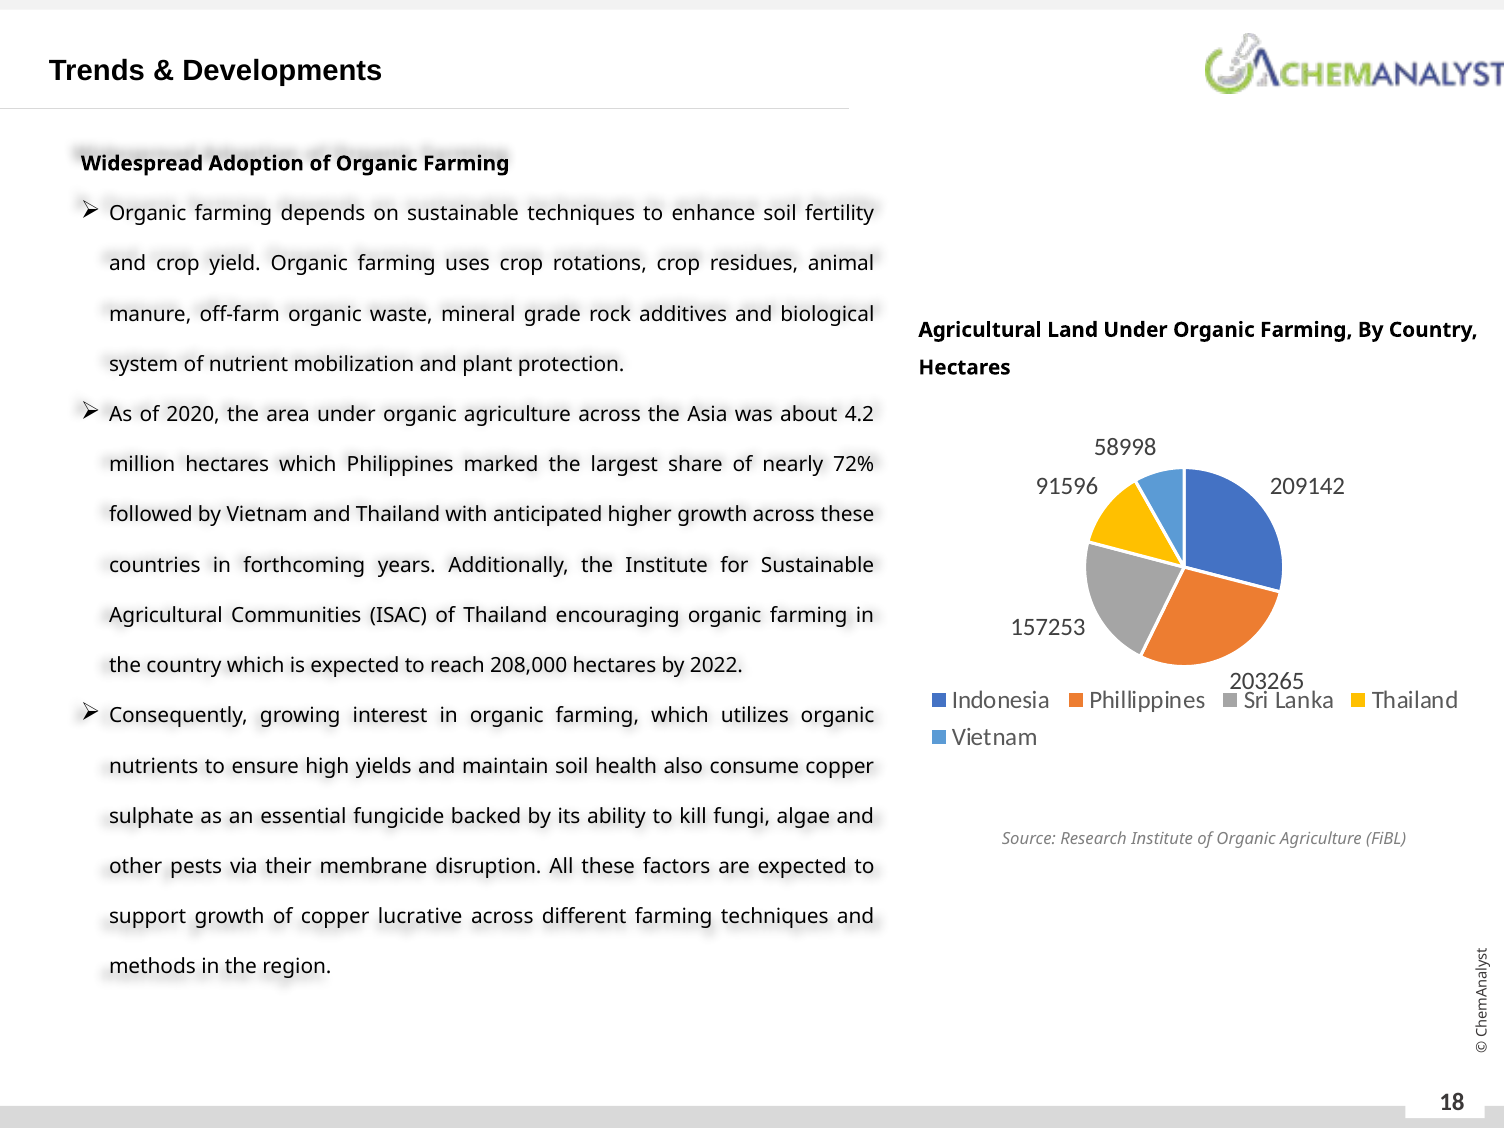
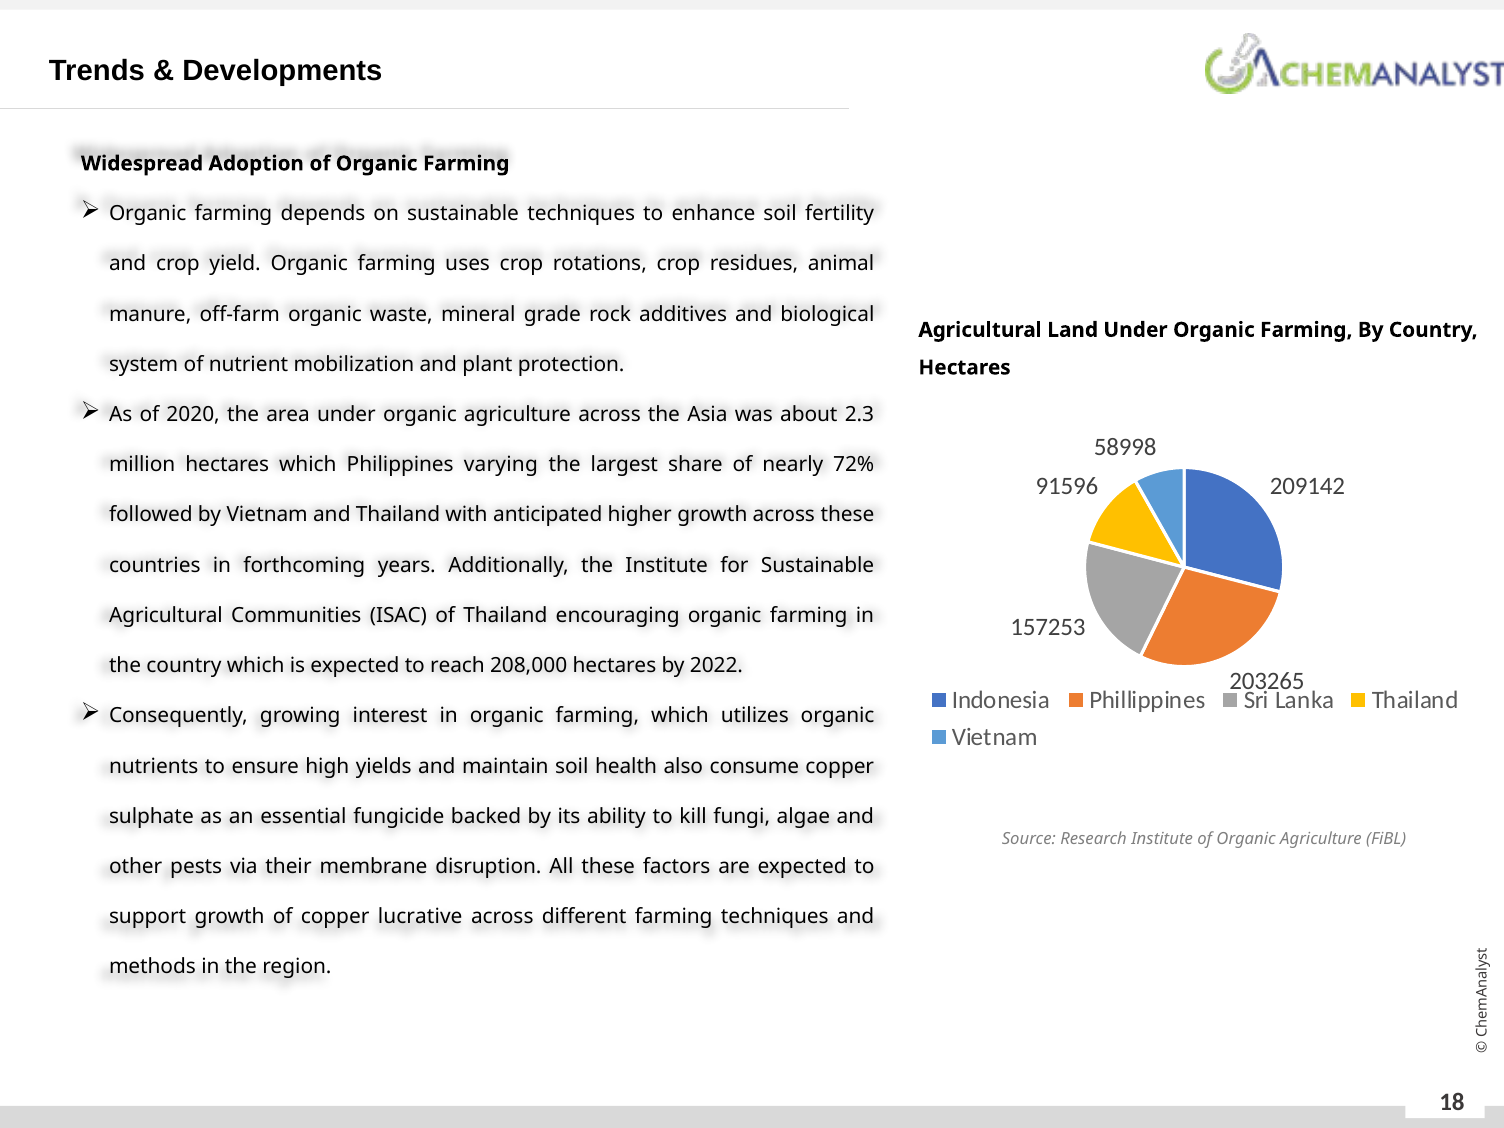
4.2: 4.2 -> 2.3 (859, 415)
marked: marked -> varying (501, 465)
